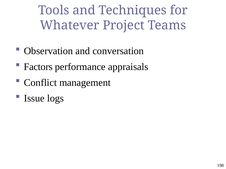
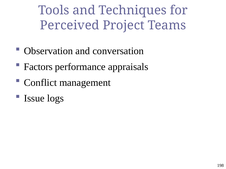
Whatever: Whatever -> Perceived (70, 25)
